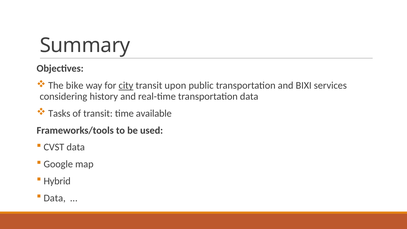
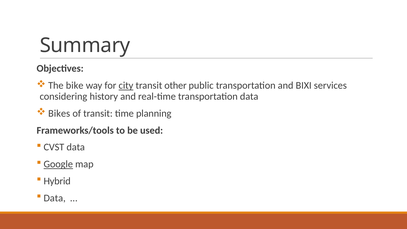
upon: upon -> other (175, 85)
Tasks: Tasks -> Bikes (59, 113)
available: available -> planning (154, 113)
Google underline: none -> present (58, 164)
